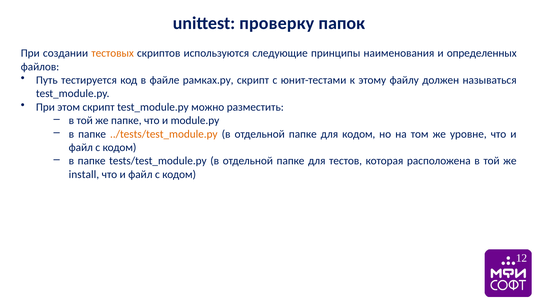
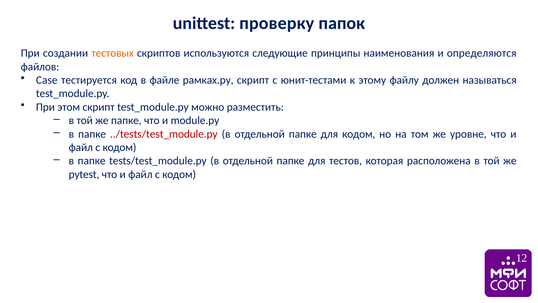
определенных: определенных -> определяются (482, 53)
Путь: Путь -> Case (47, 80)
../tests/test_module.py colour: orange -> red (164, 134)
install: install -> pytest (84, 174)
